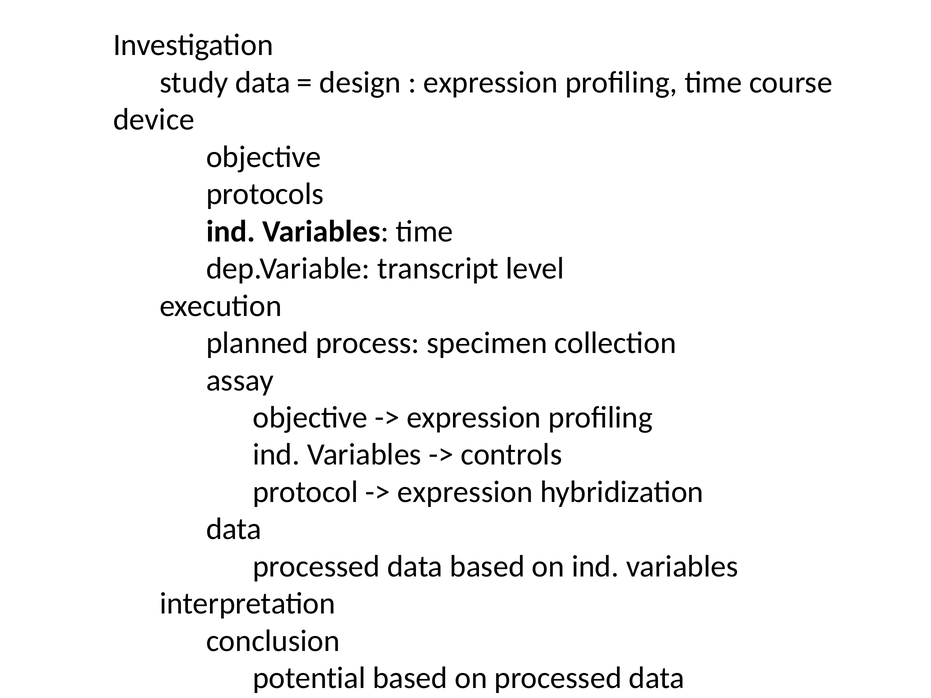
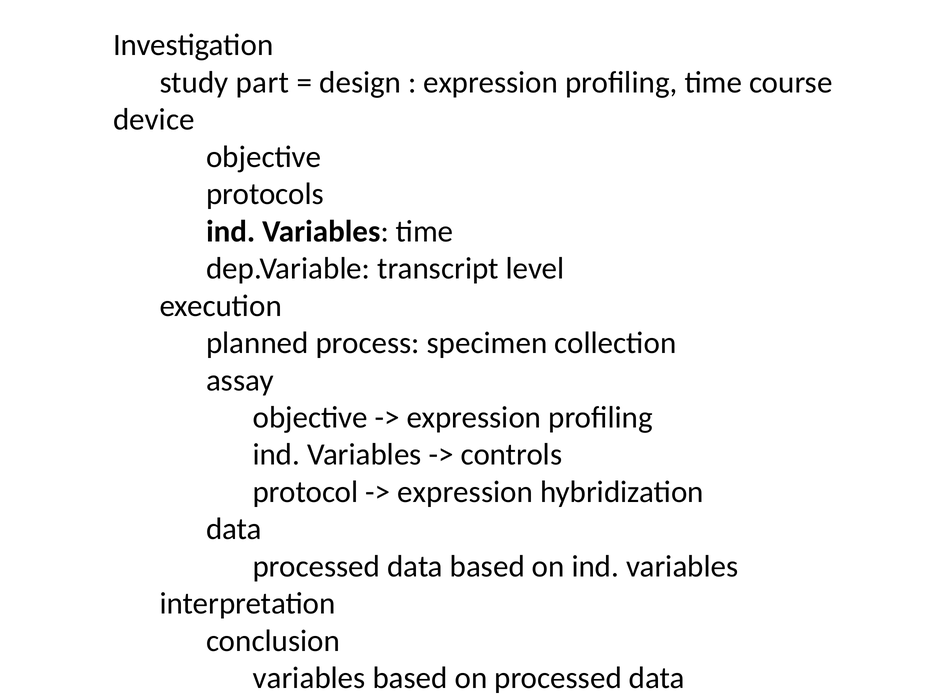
study data: data -> part (262, 82)
potential: potential -> variables (309, 678)
